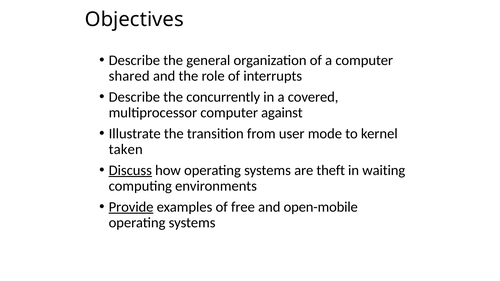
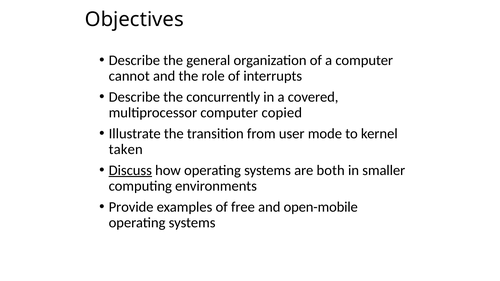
shared: shared -> cannot (129, 76)
against: against -> copied (282, 113)
theft: theft -> both (331, 170)
waiting: waiting -> smaller (384, 170)
Provide underline: present -> none (131, 207)
